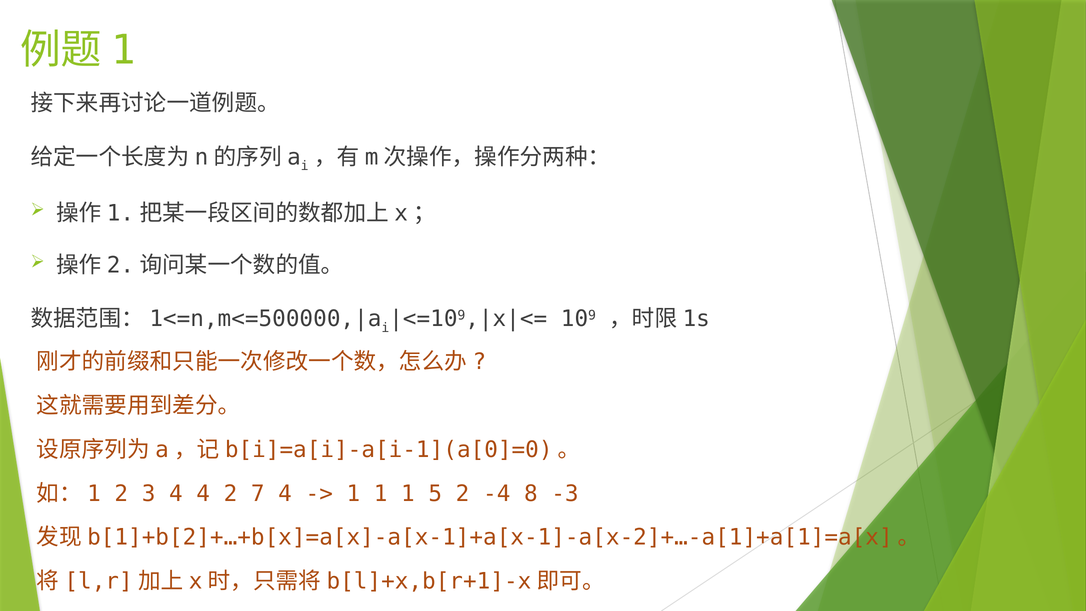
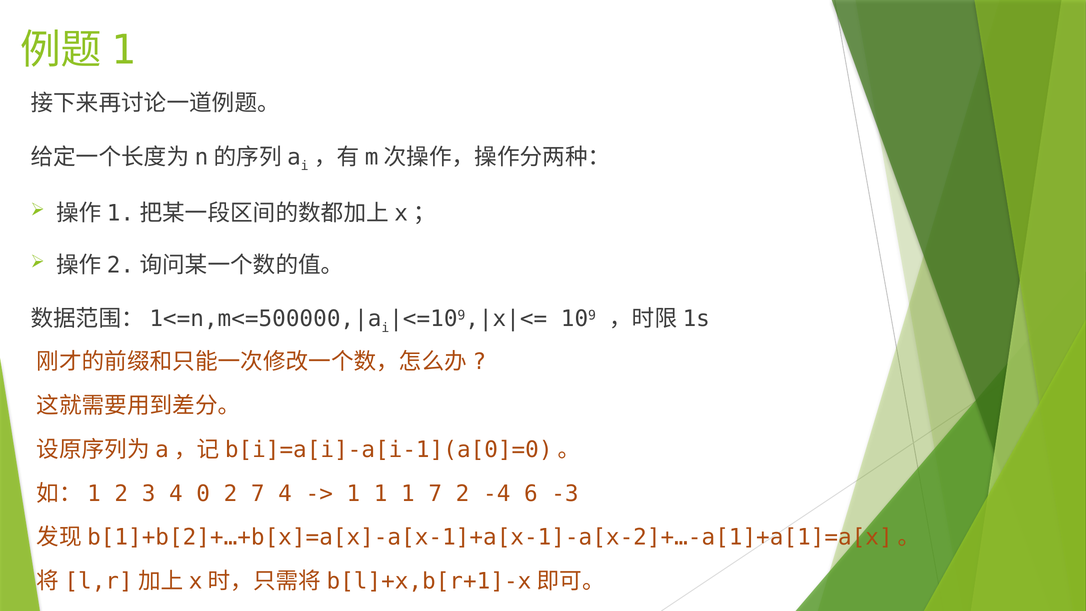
4 4: 4 -> 0 (203, 493)
1 5: 5 -> 7 (435, 493)
8: 8 -> 6 (531, 493)
